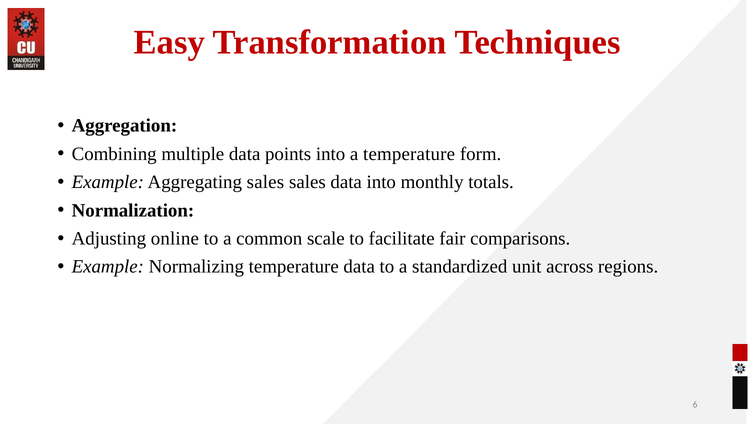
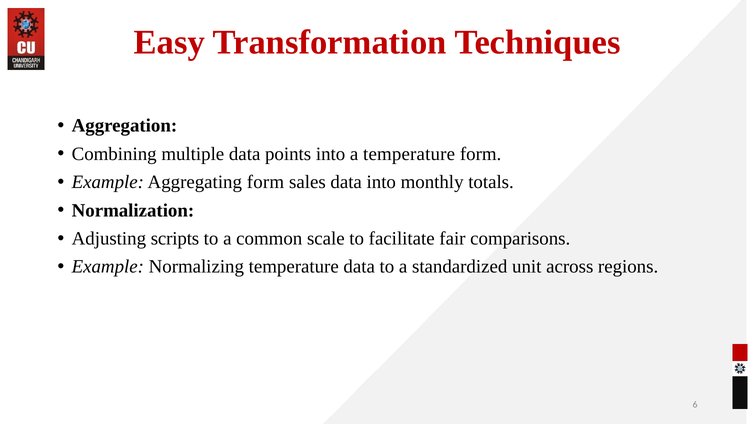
Aggregating sales: sales -> form (265, 182)
online: online -> scripts (175, 239)
